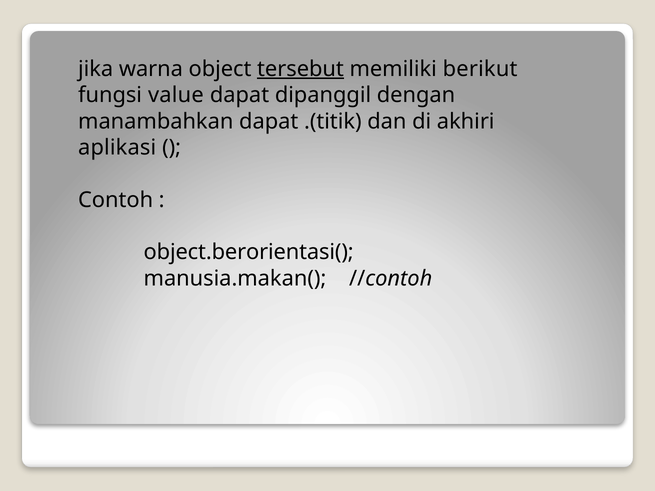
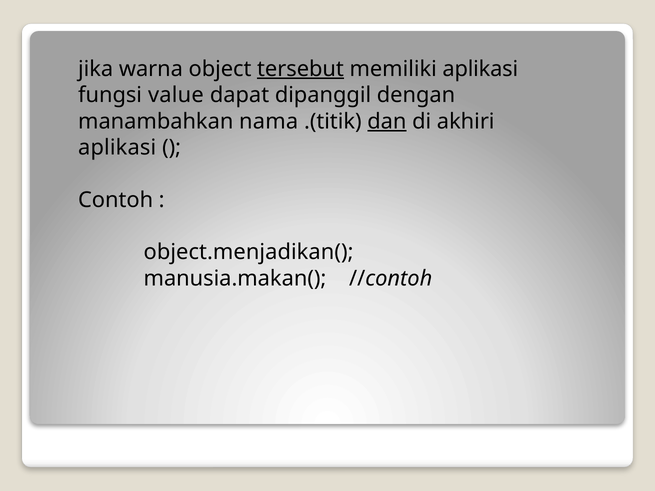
memiliki berikut: berikut -> aplikasi (480, 69)
manambahkan dapat: dapat -> nama (269, 121)
dan underline: none -> present (387, 121)
object.berorientasi(: object.berorientasi( -> object.menjadikan( (249, 252)
